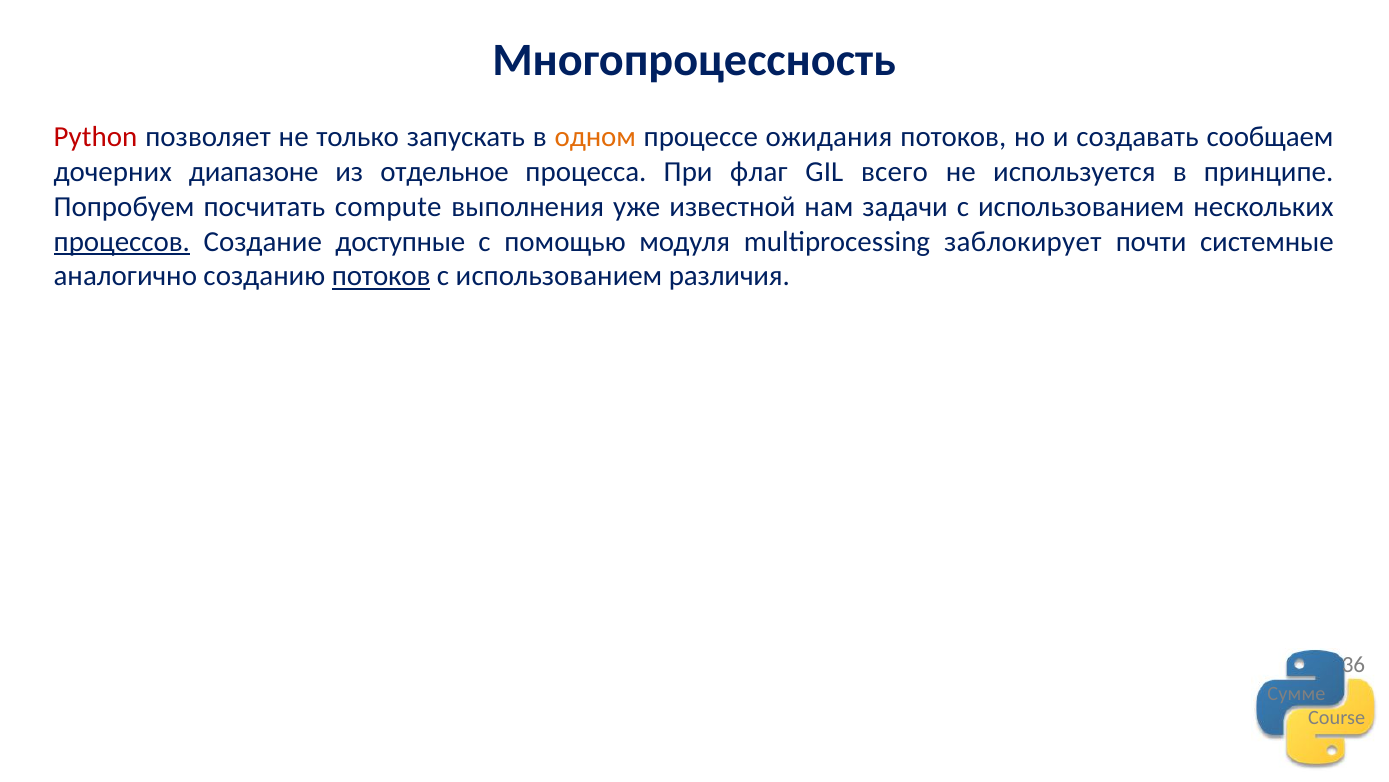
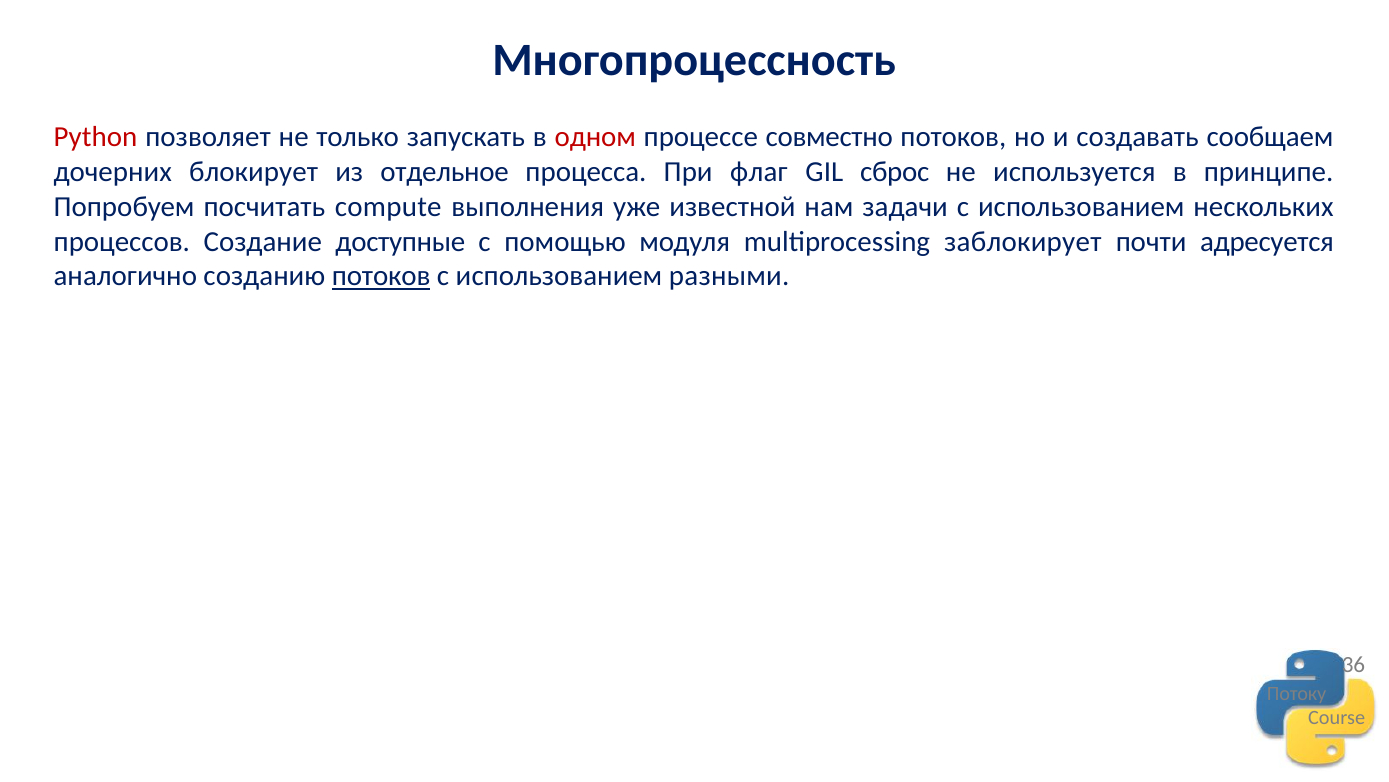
одном colour: orange -> red (595, 137)
ожидания: ожидания -> совместно (829, 137)
диапазоне: диапазоне -> блокирует (254, 172)
всего: всего -> сброс (895, 172)
процессов underline: present -> none (122, 241)
системные: системные -> адресуется (1267, 241)
различия: различия -> разными (729, 276)
Сумме: Сумме -> Потоку (1297, 693)
